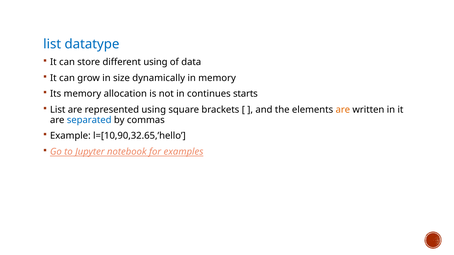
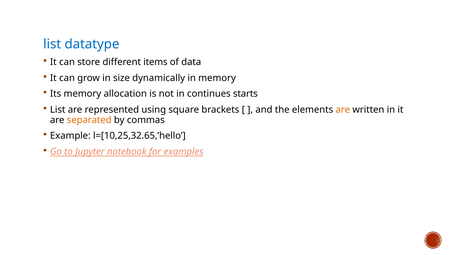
different using: using -> items (155, 62)
separated colour: blue -> orange (89, 120)
l=[10,90,32.65,’hello: l=[10,90,32.65,’hello -> l=[10,25,32.65,’hello (139, 136)
